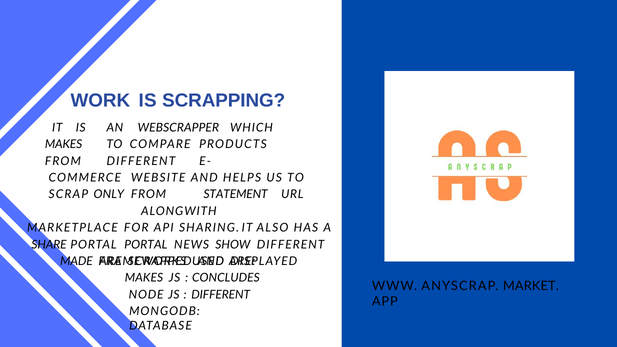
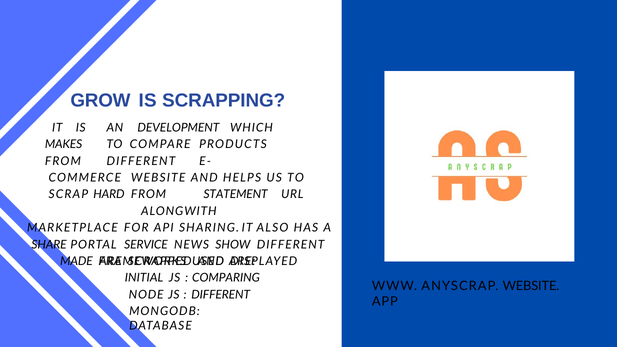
WORK: WORK -> GROW (100, 101)
WEBSCRAPPER: WEBSCRAPPER -> DEVELOPMENT (178, 128)
ONLY: ONLY -> HARD (109, 194)
PORTAL PORTAL: PORTAL -> SERVICE (146, 245)
MAKES: MAKES -> INITIAL (144, 278)
CONCLUDES: CONCLUDES -> COMPARING (226, 278)
ANYSCRAP MARKET: MARKET -> WEBSITE (531, 286)
